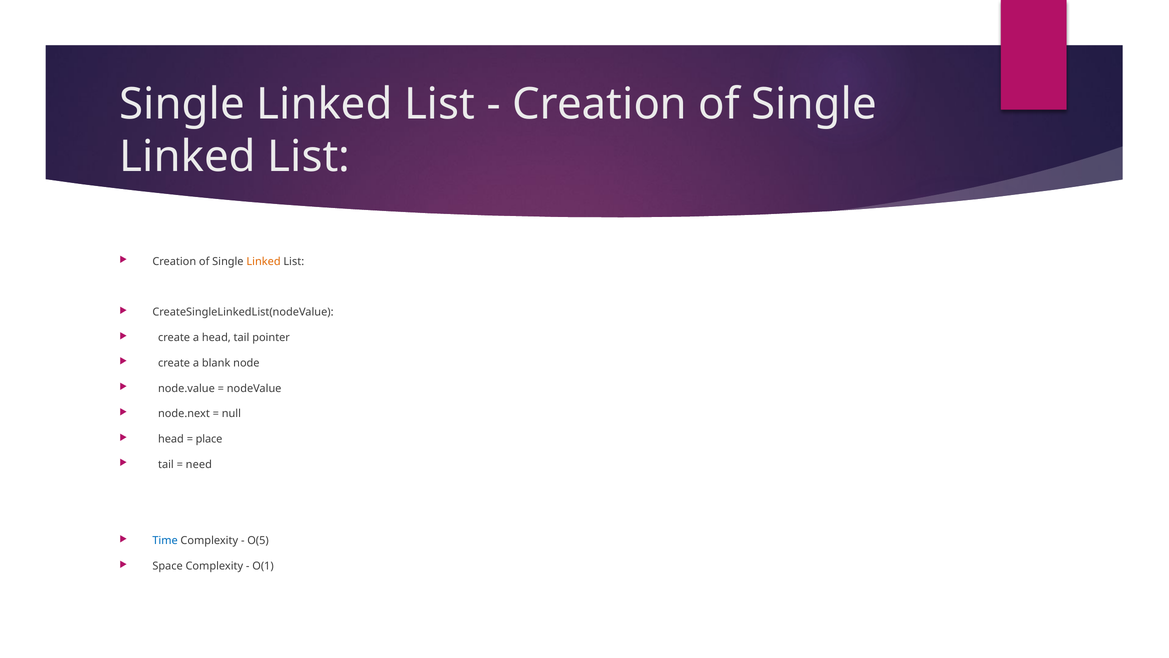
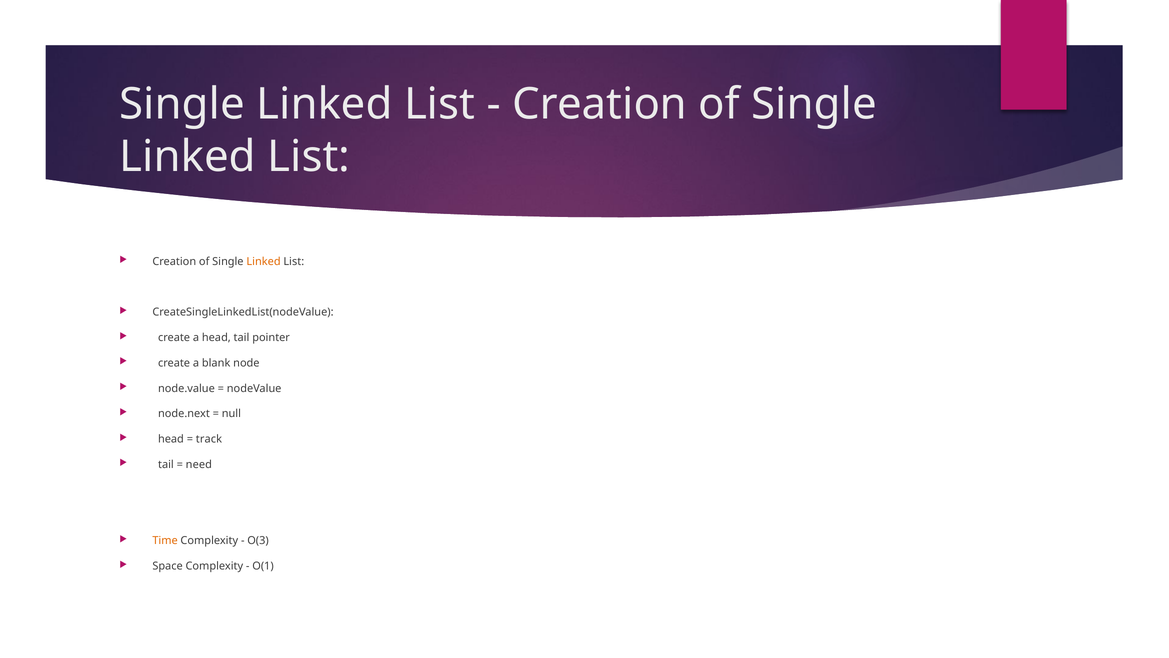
place: place -> track (209, 439)
Time colour: blue -> orange (165, 540)
O(5: O(5 -> O(3 (258, 540)
